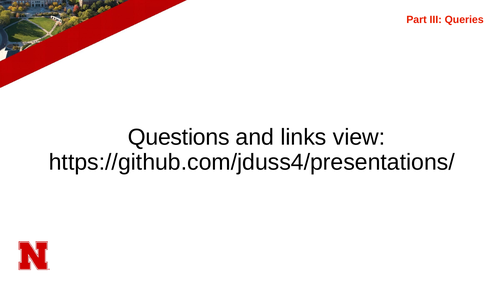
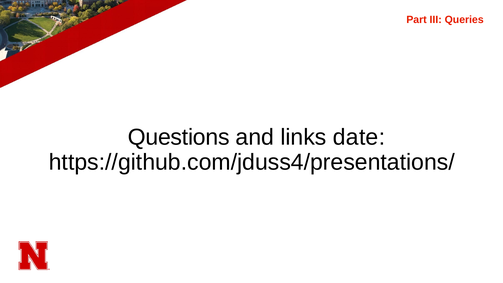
view: view -> date (359, 137)
